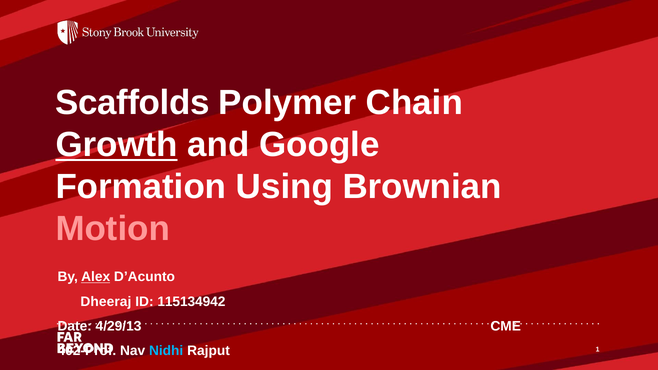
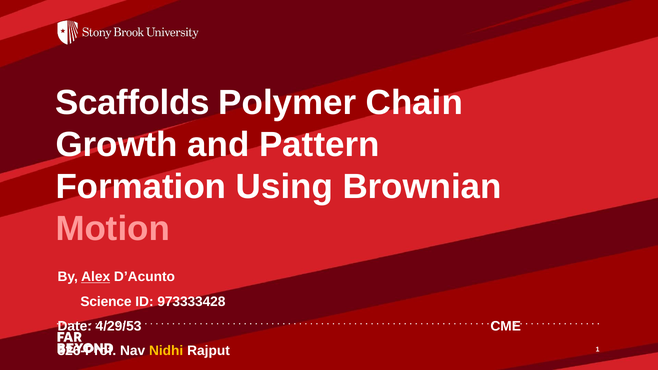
Growth underline: present -> none (117, 145)
Google: Google -> Pattern (319, 145)
Dheeraj: Dheeraj -> Science (106, 302)
115134942: 115134942 -> 973333428 (191, 302)
4/29/13: 4/29/13 -> 4/29/53 (119, 326)
402-Prof: 402-Prof -> 326-Prof (87, 351)
Nidhi colour: light blue -> yellow (166, 351)
